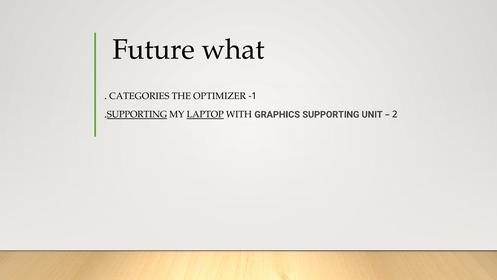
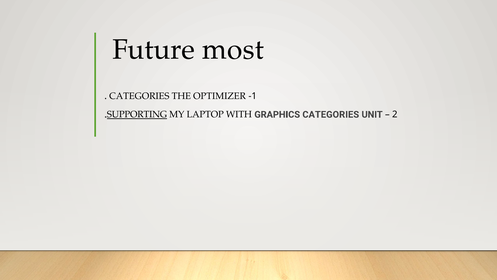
what: what -> most (233, 49)
LAPTOP underline: present -> none (205, 114)
GRAPHICS SUPPORTING: SUPPORTING -> CATEGORIES (331, 114)
